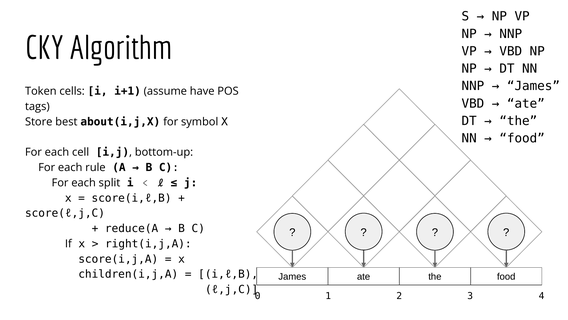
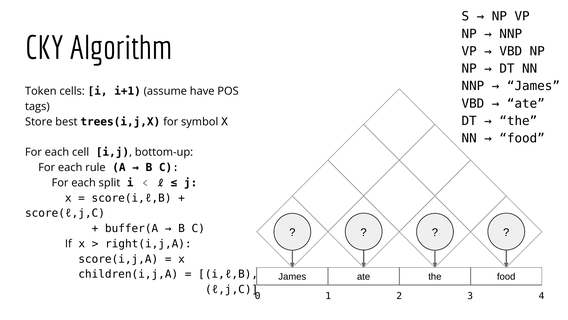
about(i,j,X: about(i,j,X -> trees(i,j,X (120, 122)
reduce(A: reduce(A -> buffer(A (132, 228)
